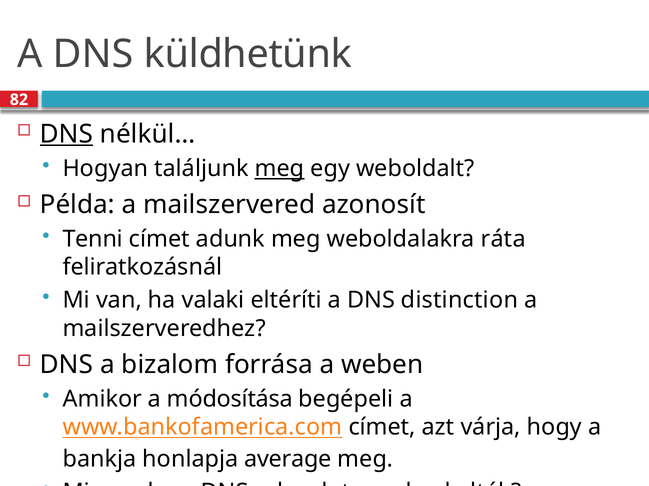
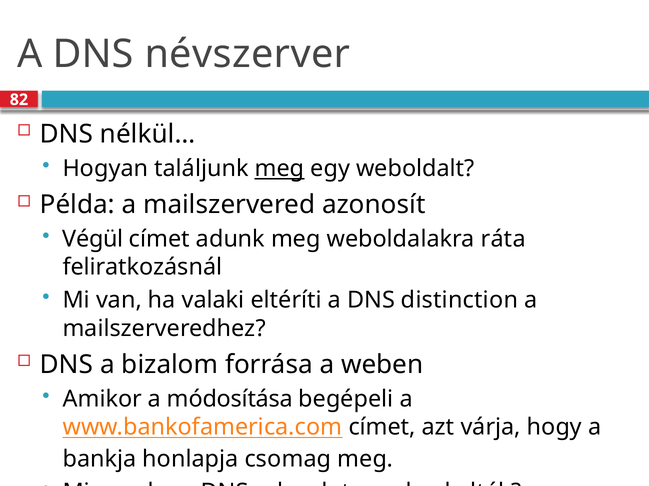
küldhetünk: küldhetünk -> névszerver (247, 54)
DNS underline: present -> none (67, 134)
Tenni: Tenni -> Végül (93, 240)
average: average -> csomag (288, 460)
